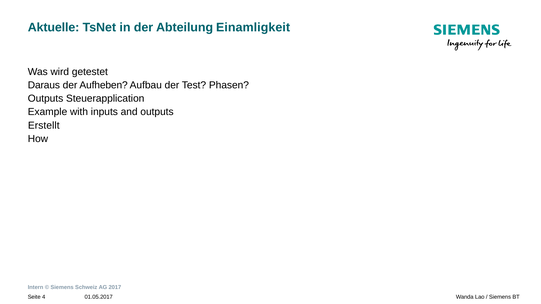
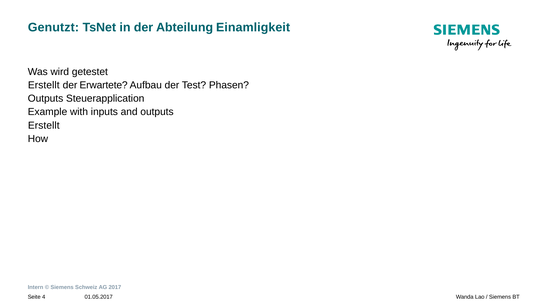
Aktuelle: Aktuelle -> Genutzt (53, 27)
Daraus: Daraus -> Erstellt (44, 85)
Aufheben: Aufheben -> Erwartete (104, 85)
